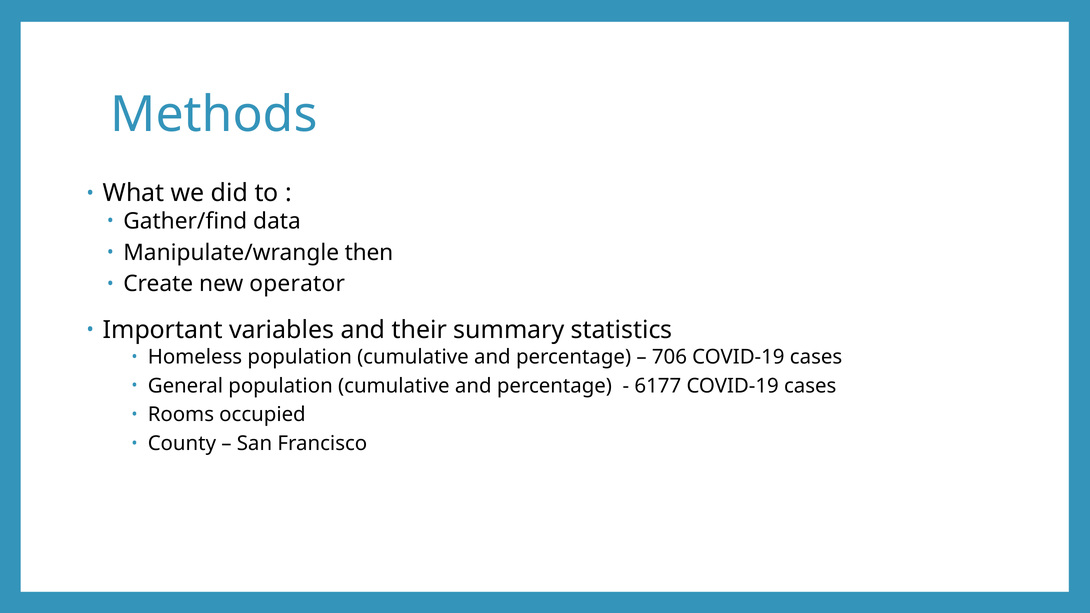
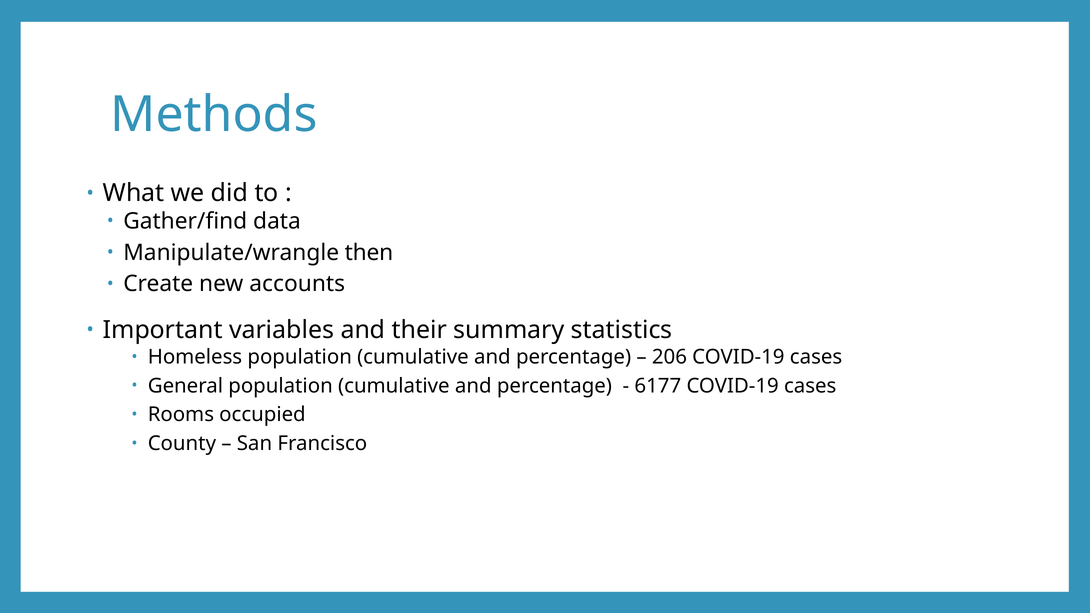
operator: operator -> accounts (297, 284)
706: 706 -> 206 (669, 357)
